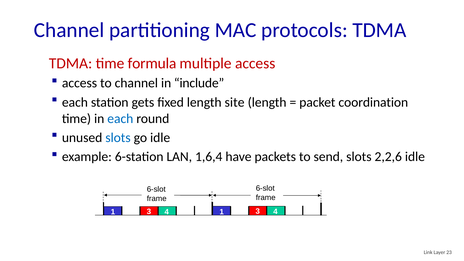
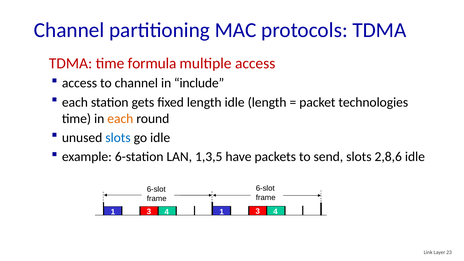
length site: site -> idle (235, 102)
coordination: coordination -> technologies (373, 102)
each colour: blue -> orange (120, 119)
1,6,4: 1,6,4 -> 1,3,5 (209, 157)
2,2,6: 2,2,6 -> 2,8,6 (388, 157)
